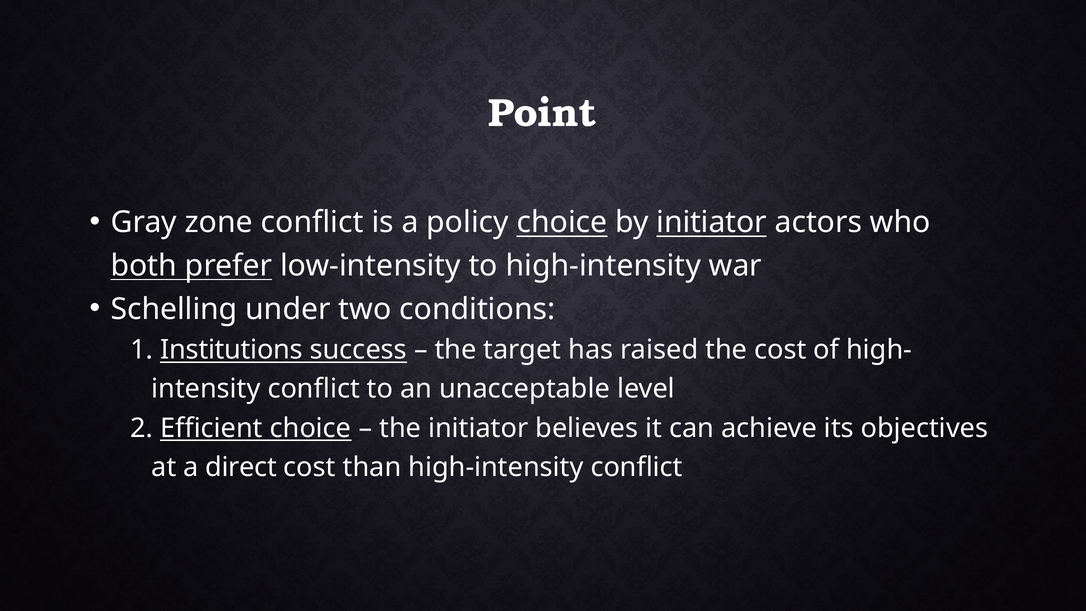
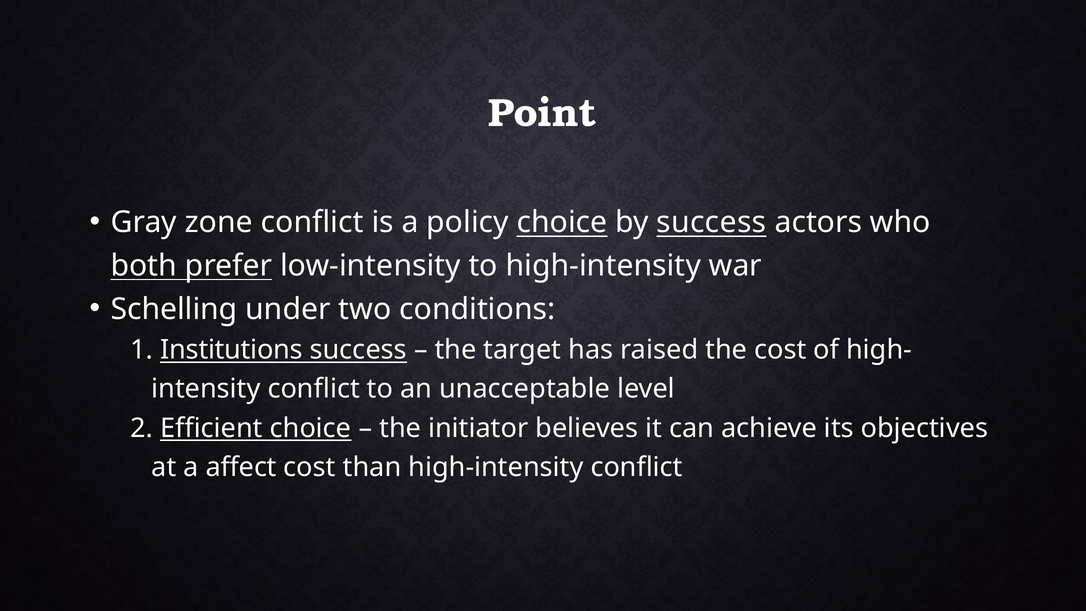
by initiator: initiator -> success (711, 222)
direct: direct -> affect (241, 467)
